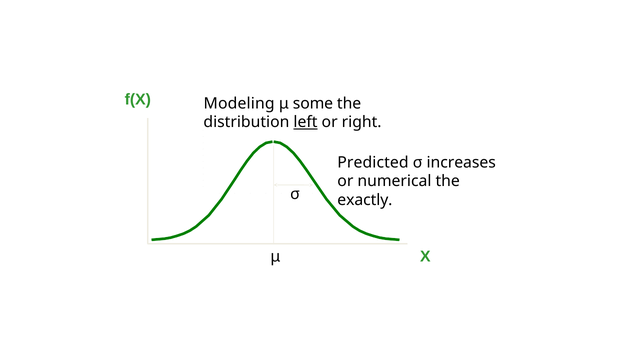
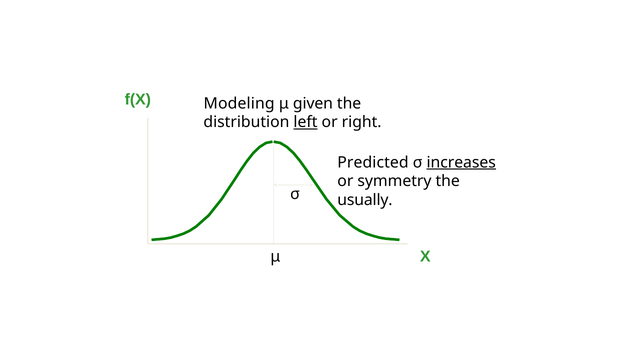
some: some -> given (313, 104)
increases underline: none -> present (461, 163)
numerical: numerical -> symmetry (394, 181)
exactly: exactly -> usually (365, 200)
